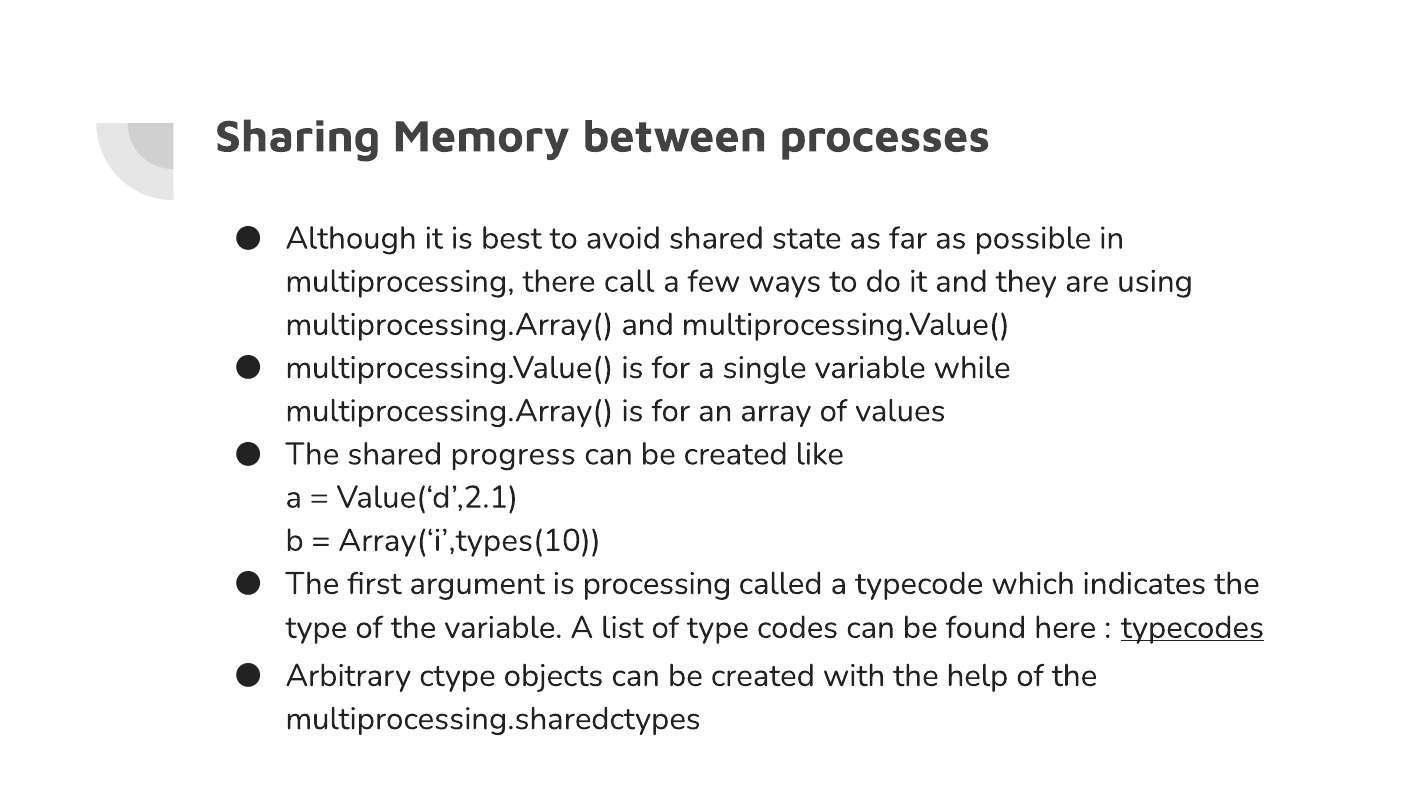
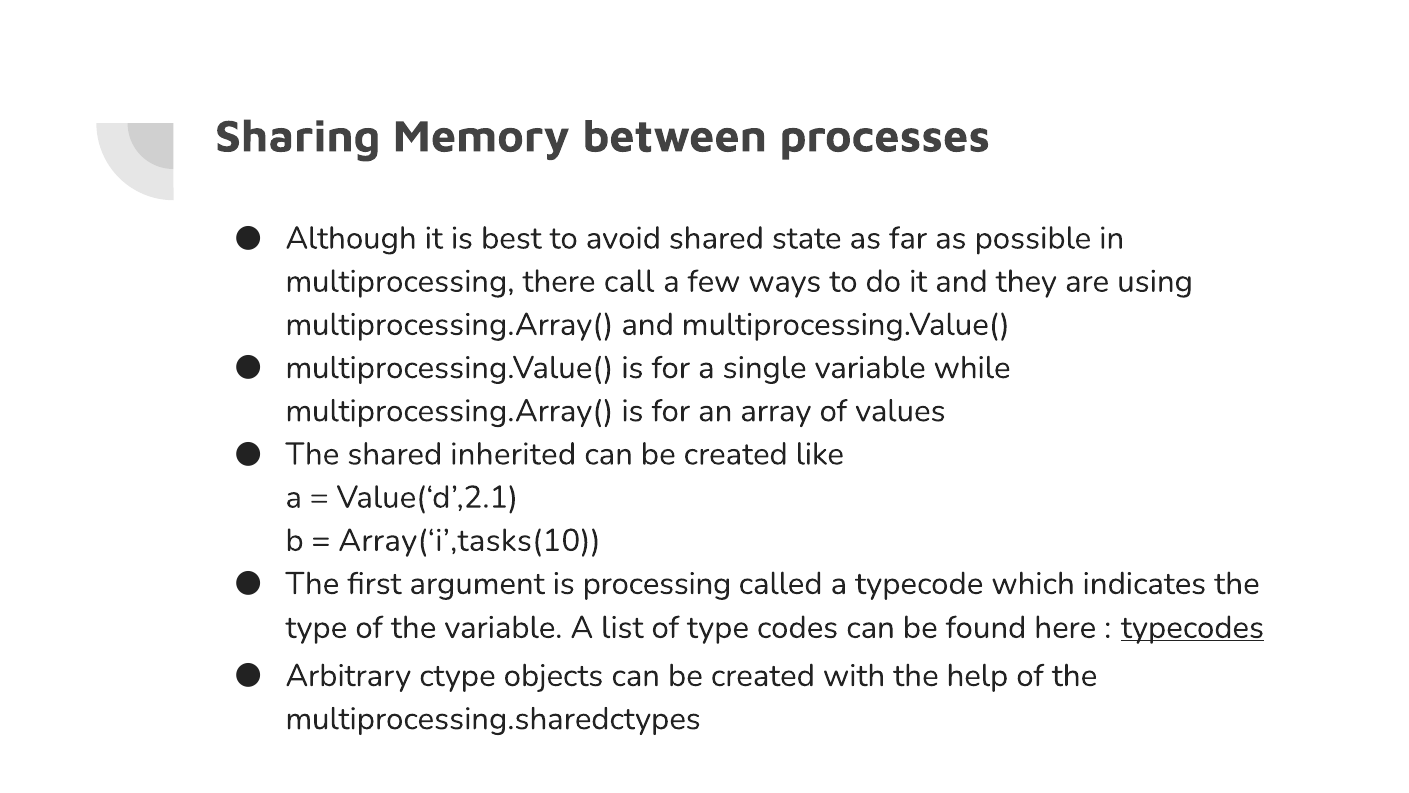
progress: progress -> inherited (513, 454)
Array(‘i’,types(10: Array(‘i’,types(10 -> Array(‘i’,tasks(10 (469, 540)
